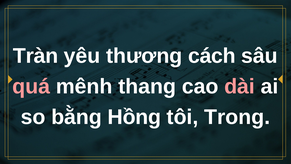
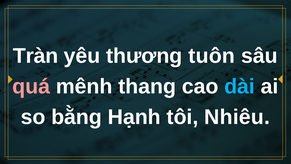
cách: cách -> tuôn (212, 56)
dài colour: pink -> light blue (240, 86)
Hồng: Hồng -> Hạnh (134, 117)
Trong: Trong -> Nhiêu (237, 117)
